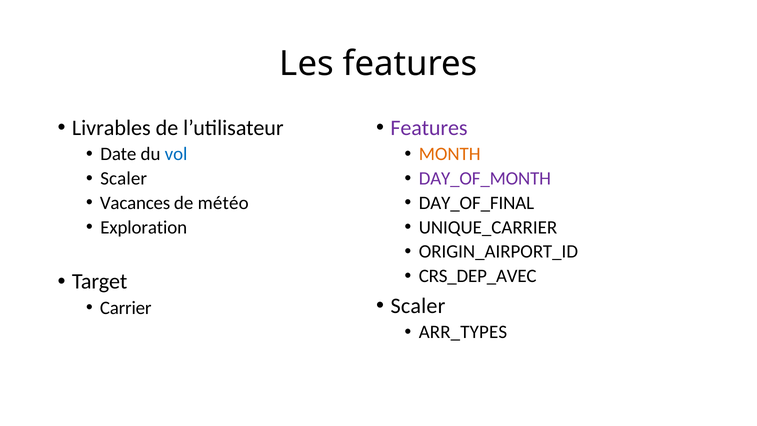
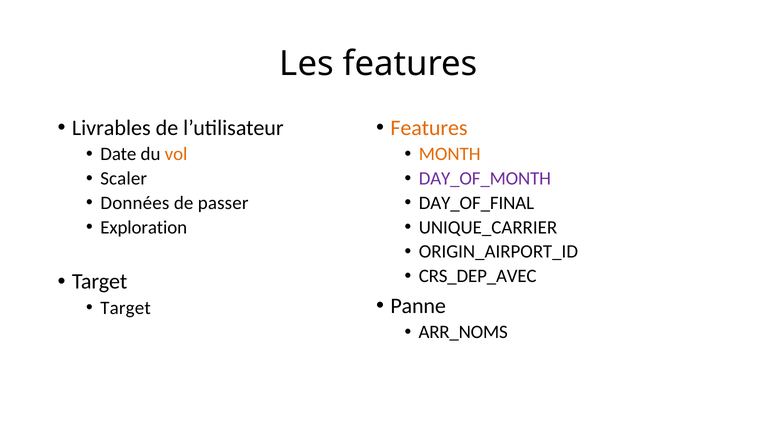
Features colour: purple -> orange (429, 128)
vol colour: blue -> orange (176, 154)
Vacances: Vacances -> Données (135, 203)
météo: météo -> passer (223, 203)
Scaler: Scaler -> Panne (418, 306)
Carrier: Carrier -> Target (126, 308)
ARR_TYPES: ARR_TYPES -> ARR_NOMS (463, 332)
